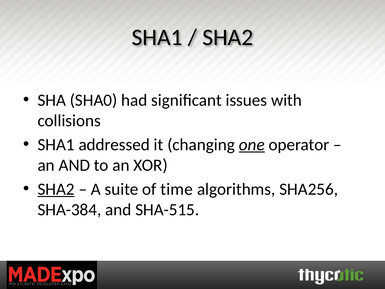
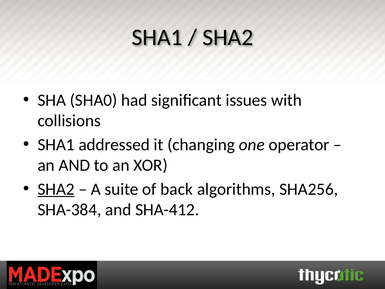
one underline: present -> none (252, 145)
time: time -> back (177, 189)
SHA-515: SHA-515 -> SHA-412 (167, 210)
